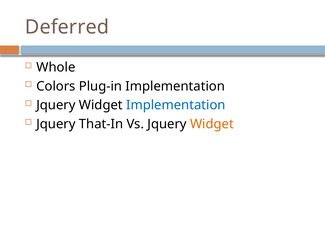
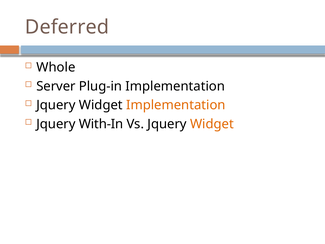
Colors: Colors -> Server (56, 86)
Implementation colour: blue -> orange (176, 105)
That-In: That-In -> With-In (101, 124)
